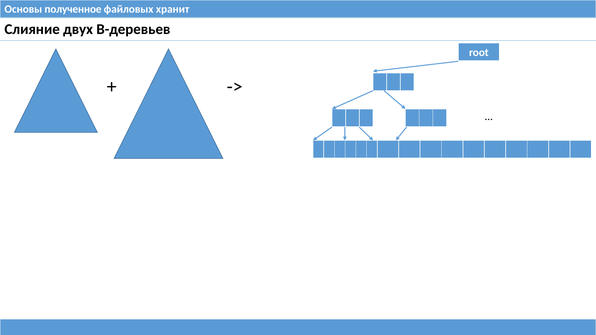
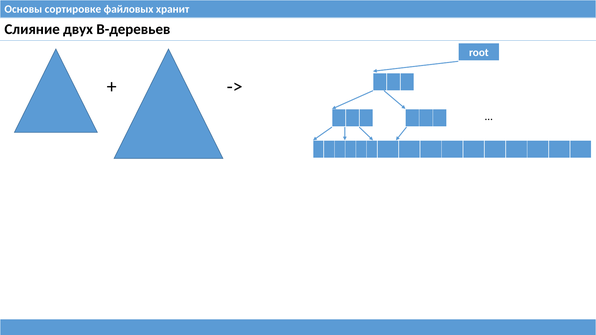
полученное: полученное -> сортировке (73, 9)
